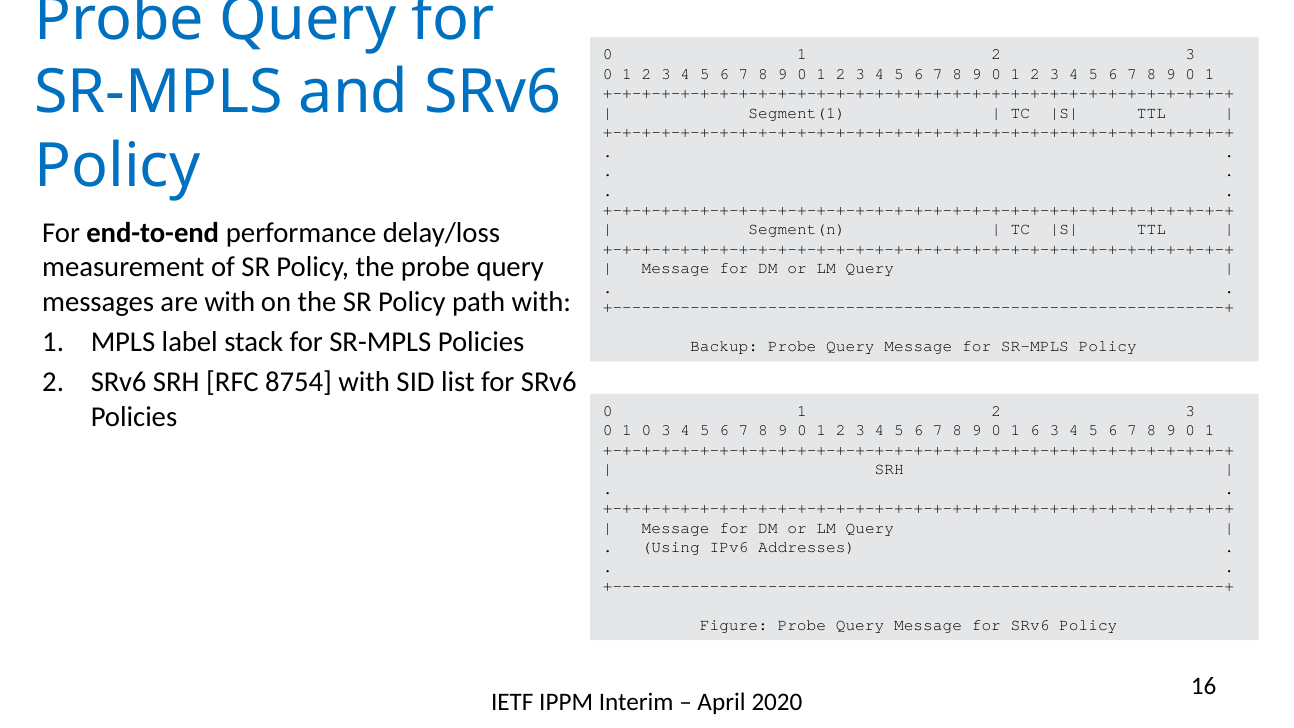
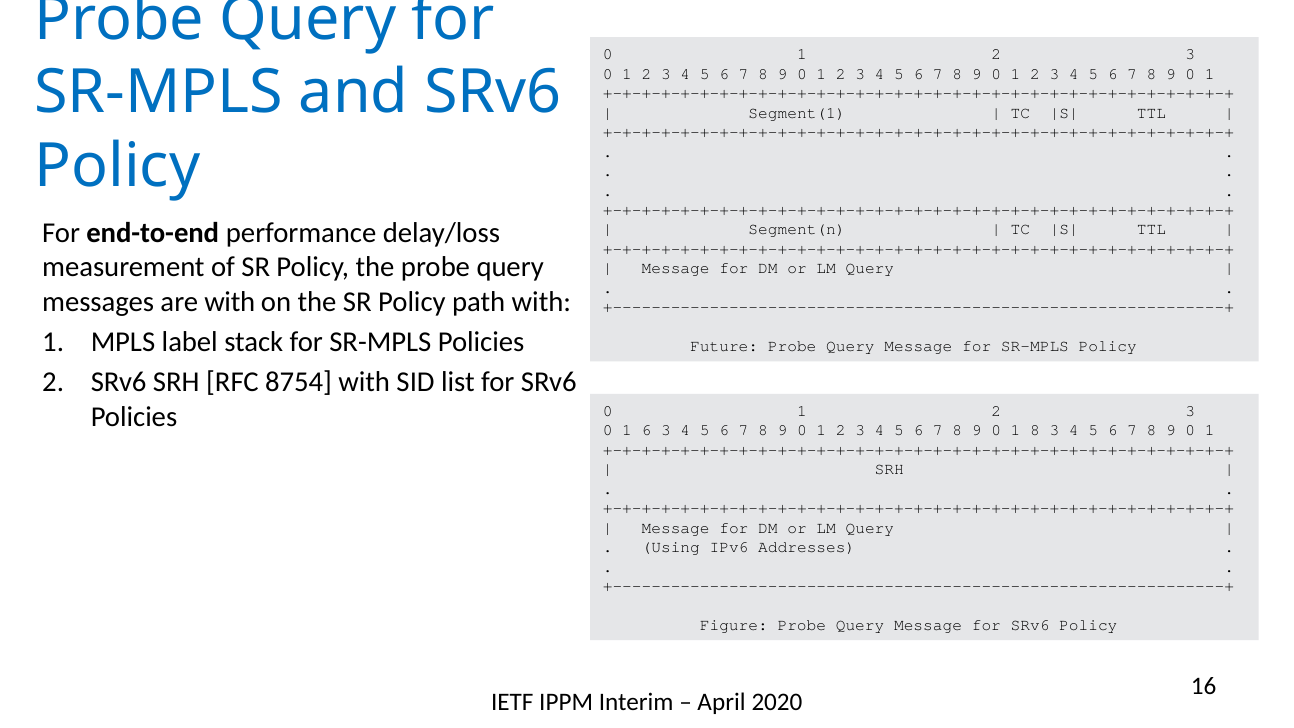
Backup: Backup -> Future (724, 346)
1 0: 0 -> 6 (646, 430)
1 6: 6 -> 8 (1035, 430)
